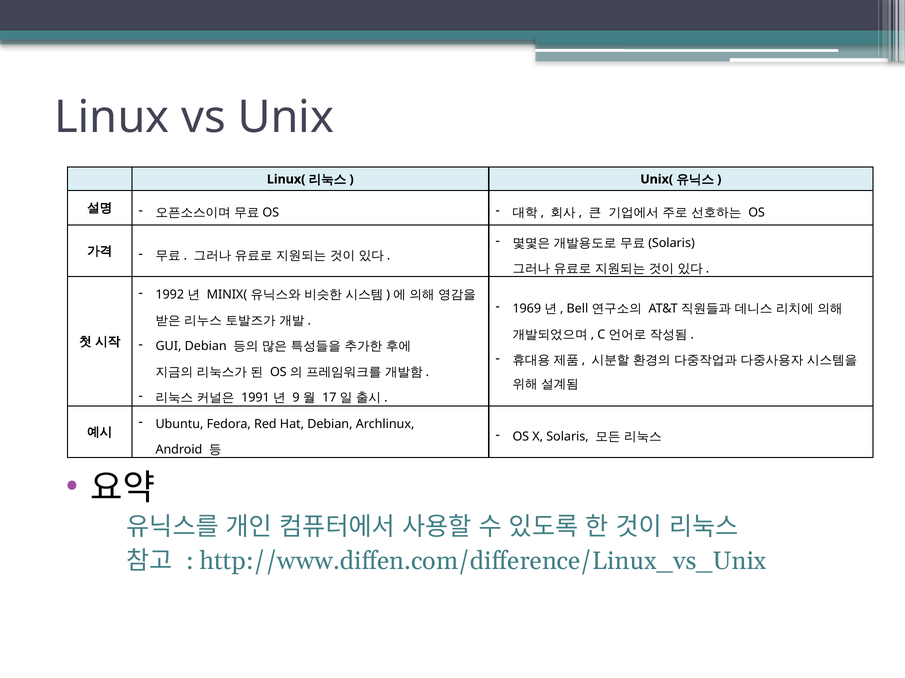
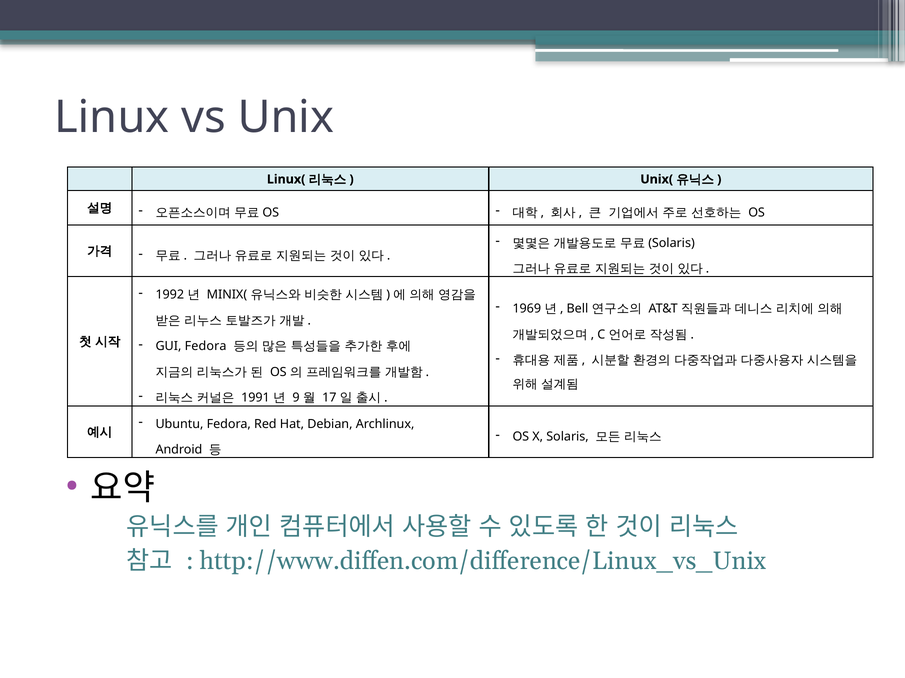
GUI Debian: Debian -> Fedora (206, 347)
